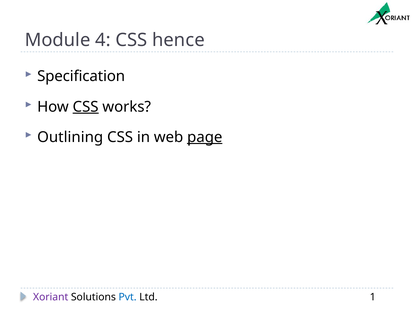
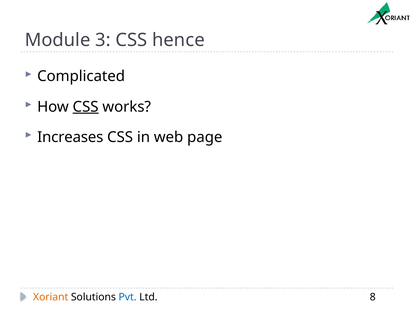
4: 4 -> 3 (103, 40)
Specification: Specification -> Complicated (81, 76)
Outlining: Outlining -> Increases (70, 137)
page underline: present -> none (205, 137)
Xoriant colour: purple -> orange (51, 297)
1: 1 -> 8 (373, 297)
